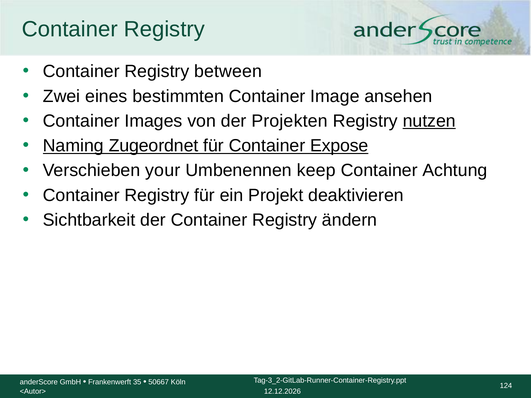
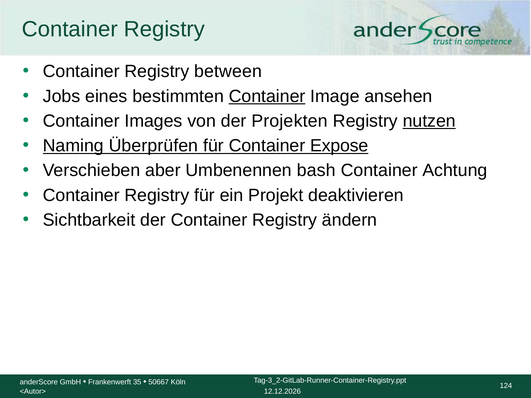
Zwei: Zwei -> Jobs (62, 96)
Container underline: none -> present (267, 96)
Zugeordnet: Zugeordnet -> Überprüfen (153, 146)
your: your -> aber (163, 171)
keep: keep -> bash (316, 171)
